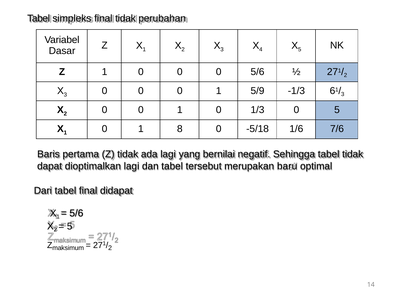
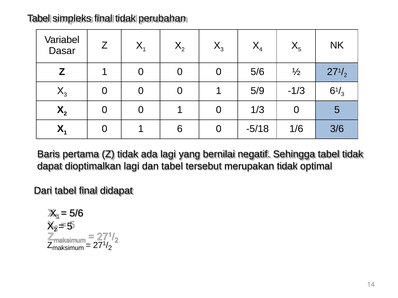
8: 8 -> 6 (180, 129)
7/6: 7/6 -> 3/6 (337, 129)
merupakan baru: baru -> tidak (287, 166)
